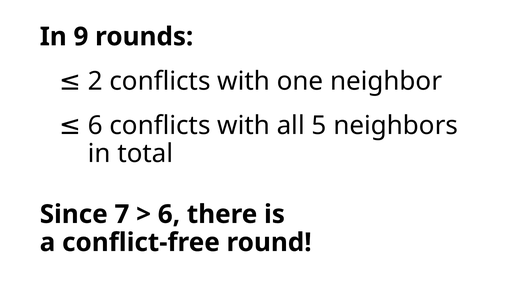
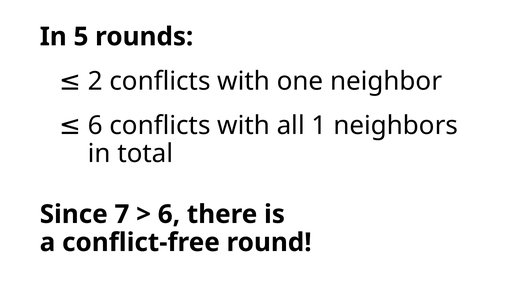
9: 9 -> 5 (81, 37)
5: 5 -> 1 (319, 126)
